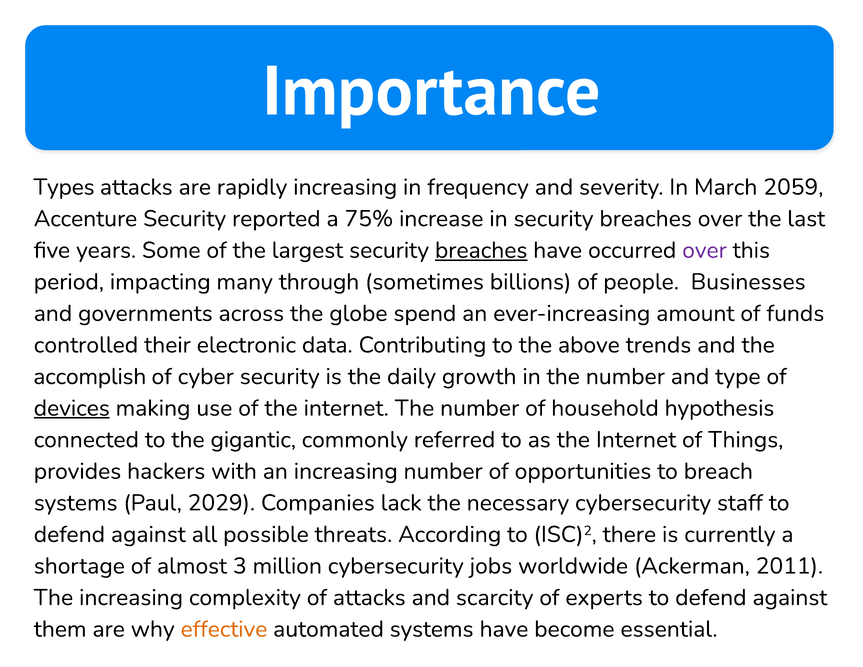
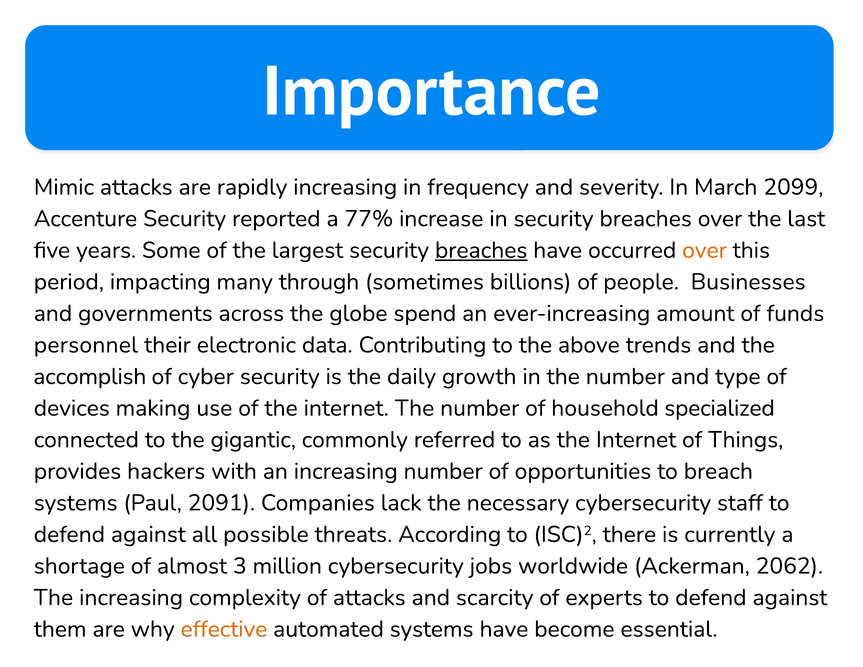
Types: Types -> Mimic (64, 187)
2059: 2059 -> 2099 (793, 187)
75%: 75% -> 77% (369, 219)
over colour: purple -> orange (704, 250)
controlled: controlled -> personnel (86, 345)
devices underline: present -> none (72, 408)
hypothesis: hypothesis -> specialized (720, 408)
2029: 2029 -> 2091 (221, 503)
2011: 2011 -> 2062 (789, 566)
